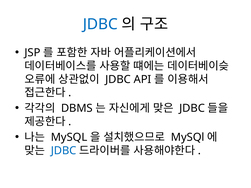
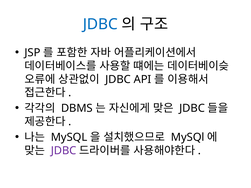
JDBC colour: blue -> purple (64, 151)
